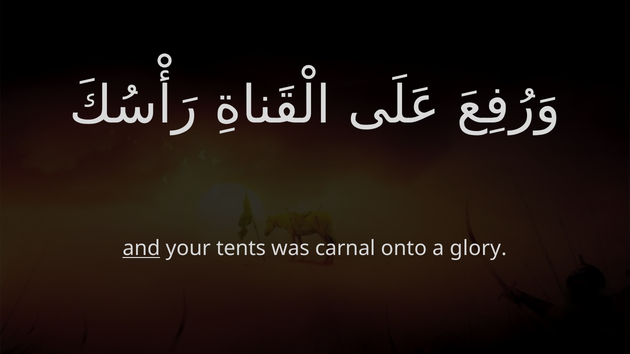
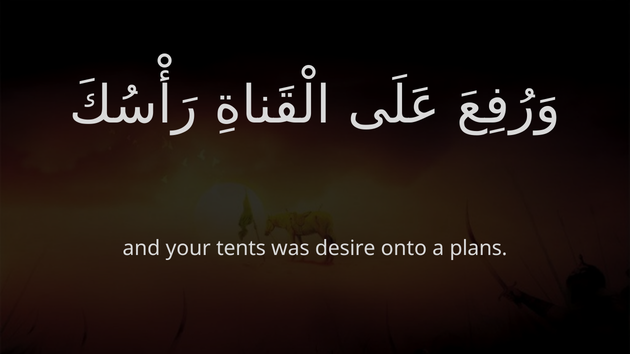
and underline: present -> none (141, 249)
carnal: carnal -> desire (345, 249)
glory: glory -> plans (478, 249)
